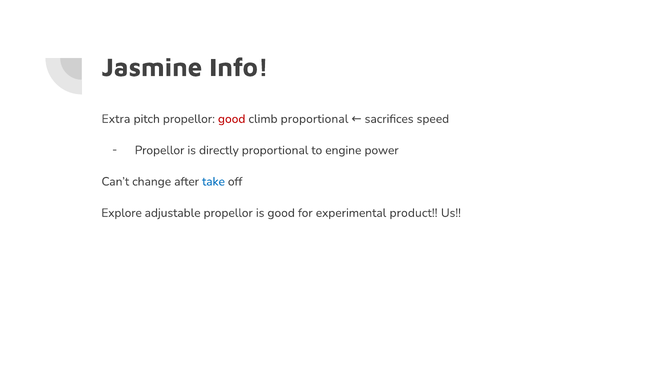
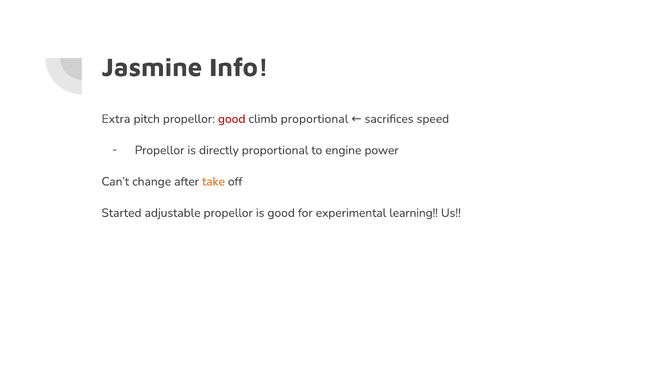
take colour: blue -> orange (213, 182)
Explore: Explore -> Started (122, 213)
product: product -> learning (414, 213)
